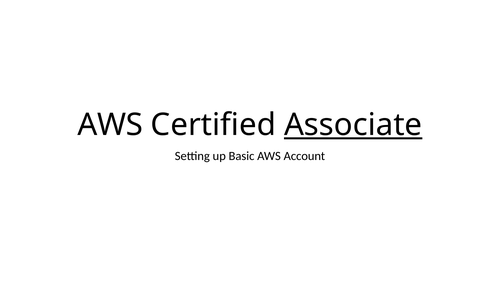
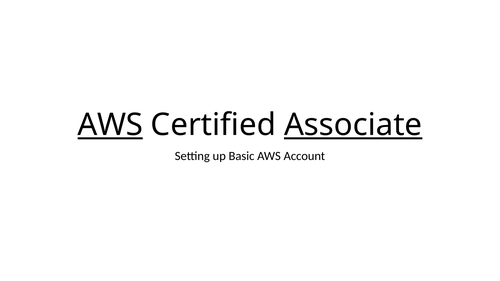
AWS underline: none -> present (110, 125)
